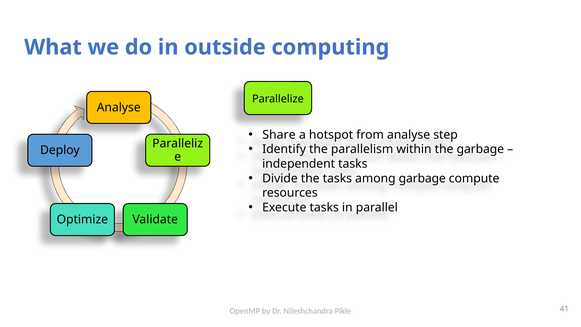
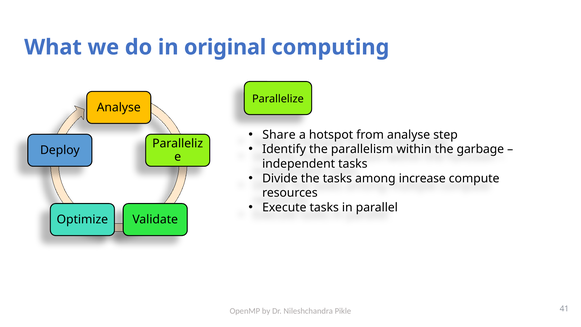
outside: outside -> original (225, 47)
among garbage: garbage -> increase (422, 178)
